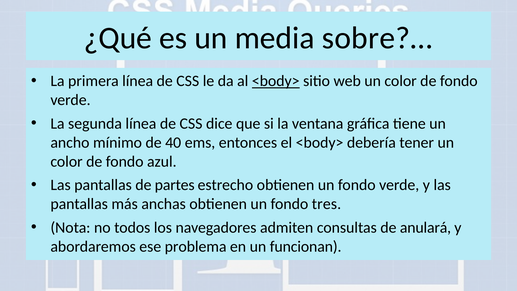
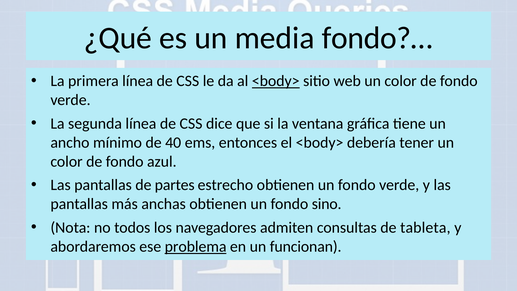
sobre?…: sobre?… -> fondo?… (377, 38)
tres: tres -> sino (327, 204)
anulará: anulará -> tableta (425, 227)
problema underline: none -> present (196, 246)
